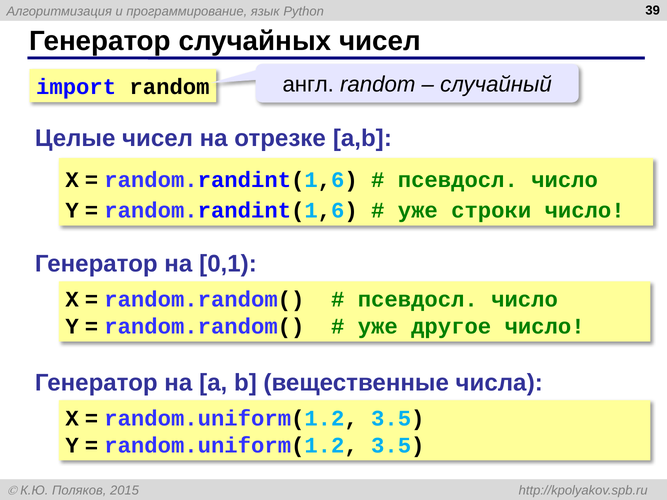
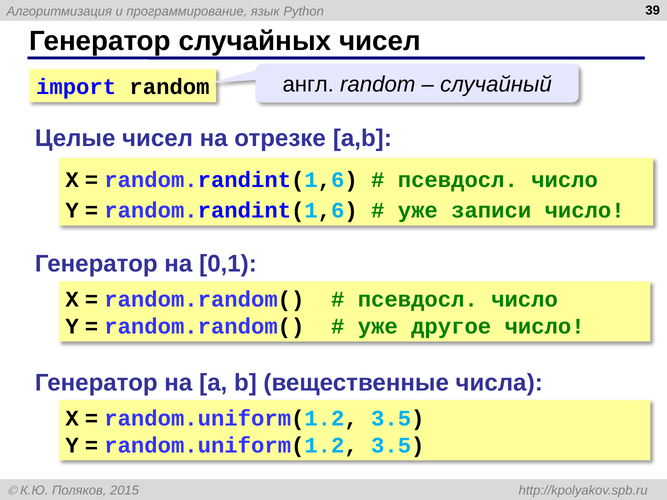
строки: строки -> записи (491, 210)
